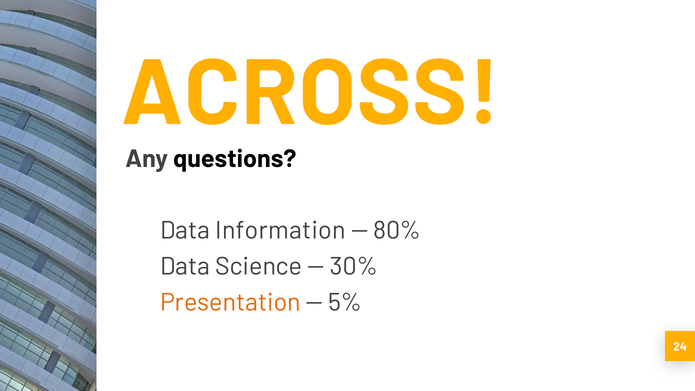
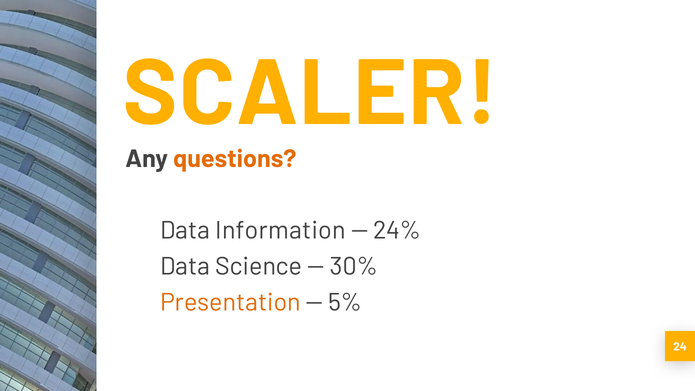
ACROSS: ACROSS -> SCALER (311, 94)
questions colour: black -> orange (235, 159)
80%: 80% -> 24% (397, 231)
